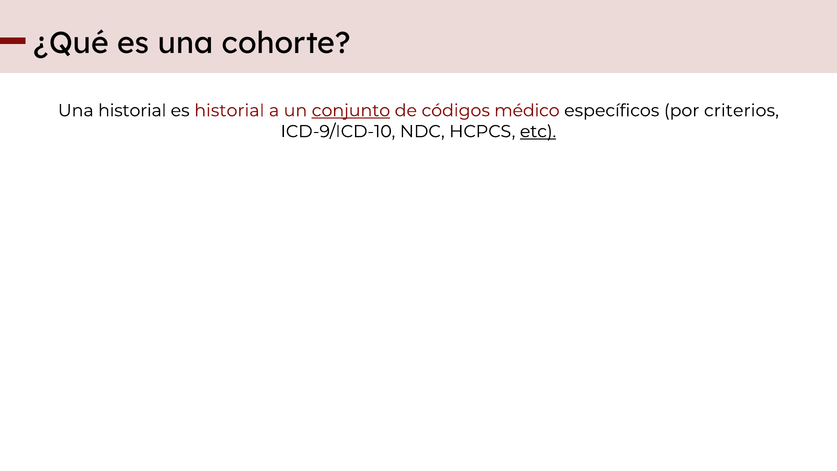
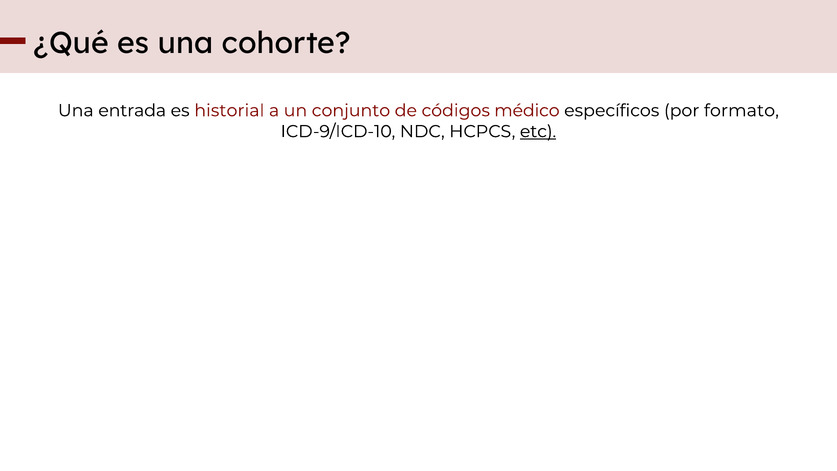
Una historial: historial -> entrada (132, 111)
conjunto underline: present -> none (351, 111)
criterios: criterios -> formato (741, 111)
